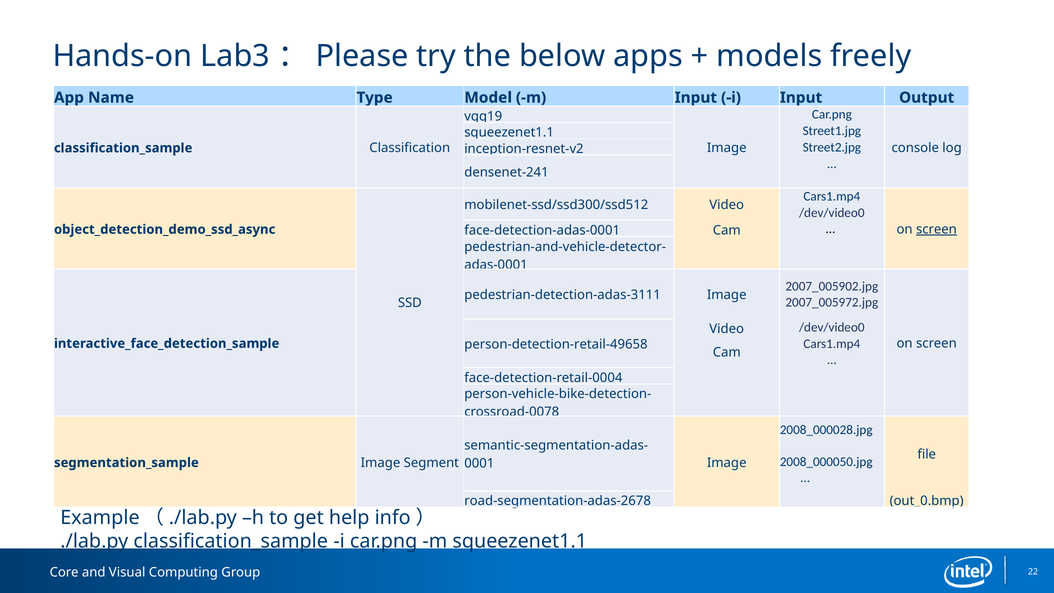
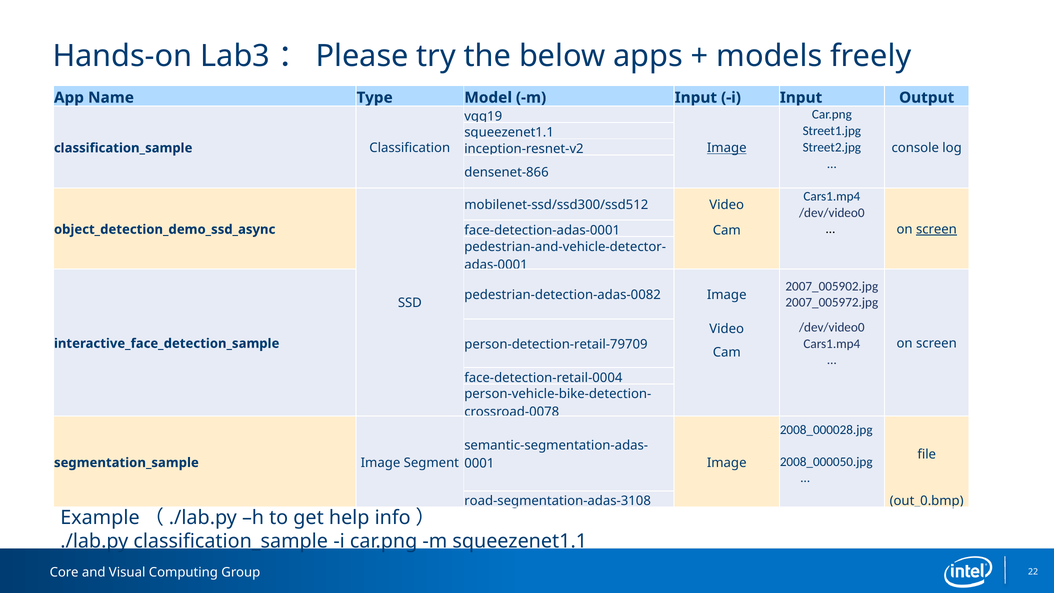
Image underline: none -> present (727, 148)
densenet-241: densenet-241 -> densenet-866 (506, 173)
pedestrian-detection-adas-3111: pedestrian-detection-adas-3111 -> pedestrian-detection-adas-0082 (563, 295)
person-detection-retail-49658: person-detection-retail-49658 -> person-detection-retail-79709 (556, 344)
road-segmentation-adas-2678: road-segmentation-adas-2678 -> road-segmentation-adas-3108 (558, 501)
